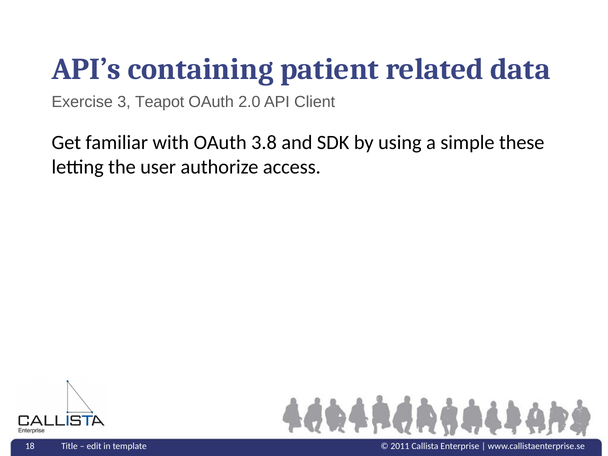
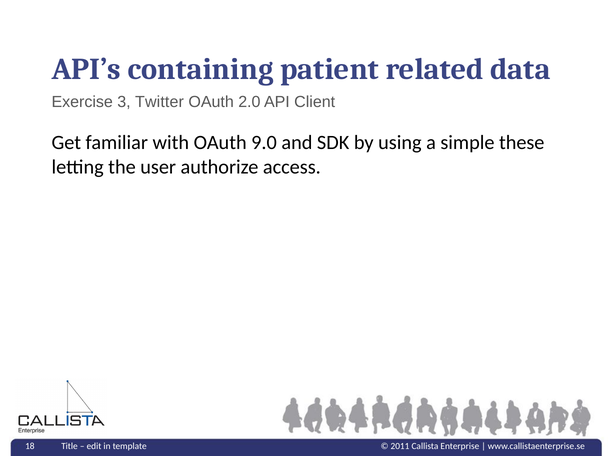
Teapot: Teapot -> Twitter (160, 102)
3.8: 3.8 -> 9.0 (264, 143)
